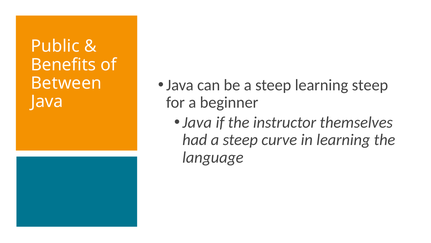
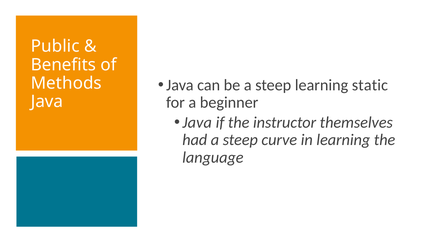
learning steep: steep -> static (370, 85)
Between: Between -> Methods (66, 83)
